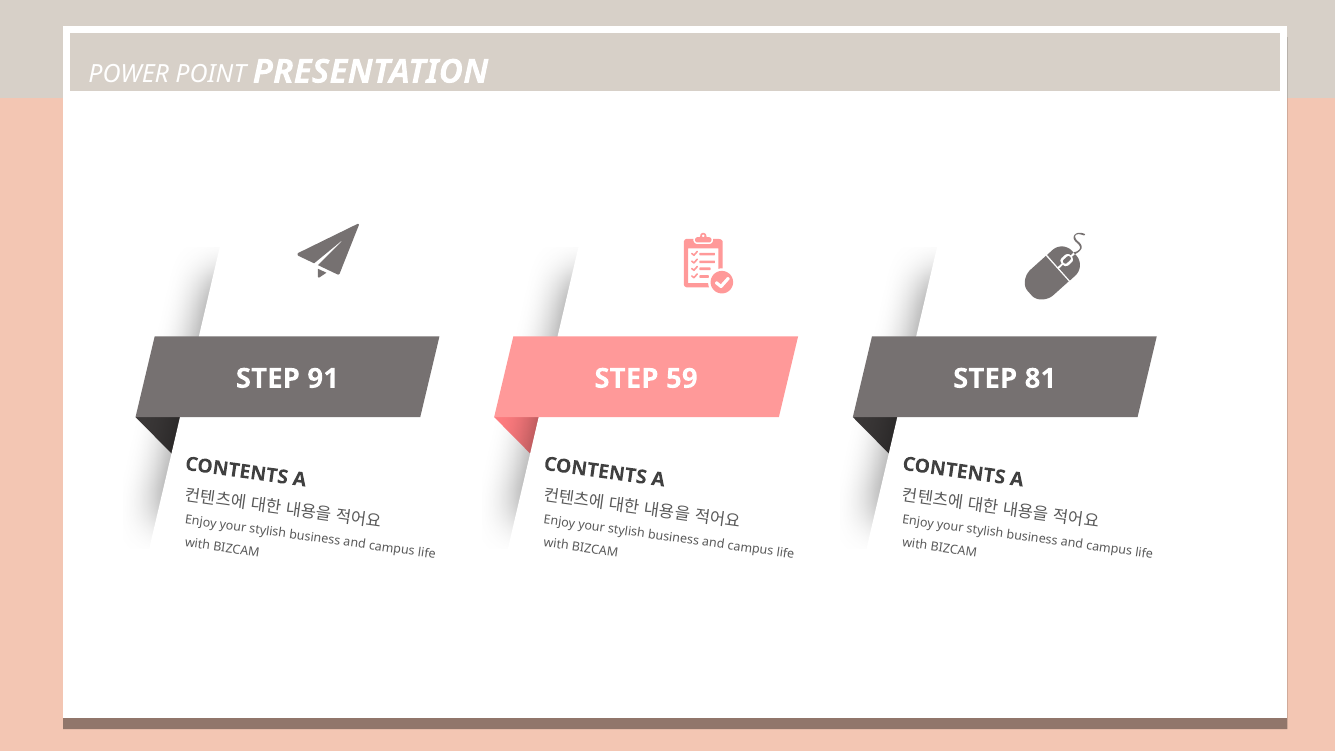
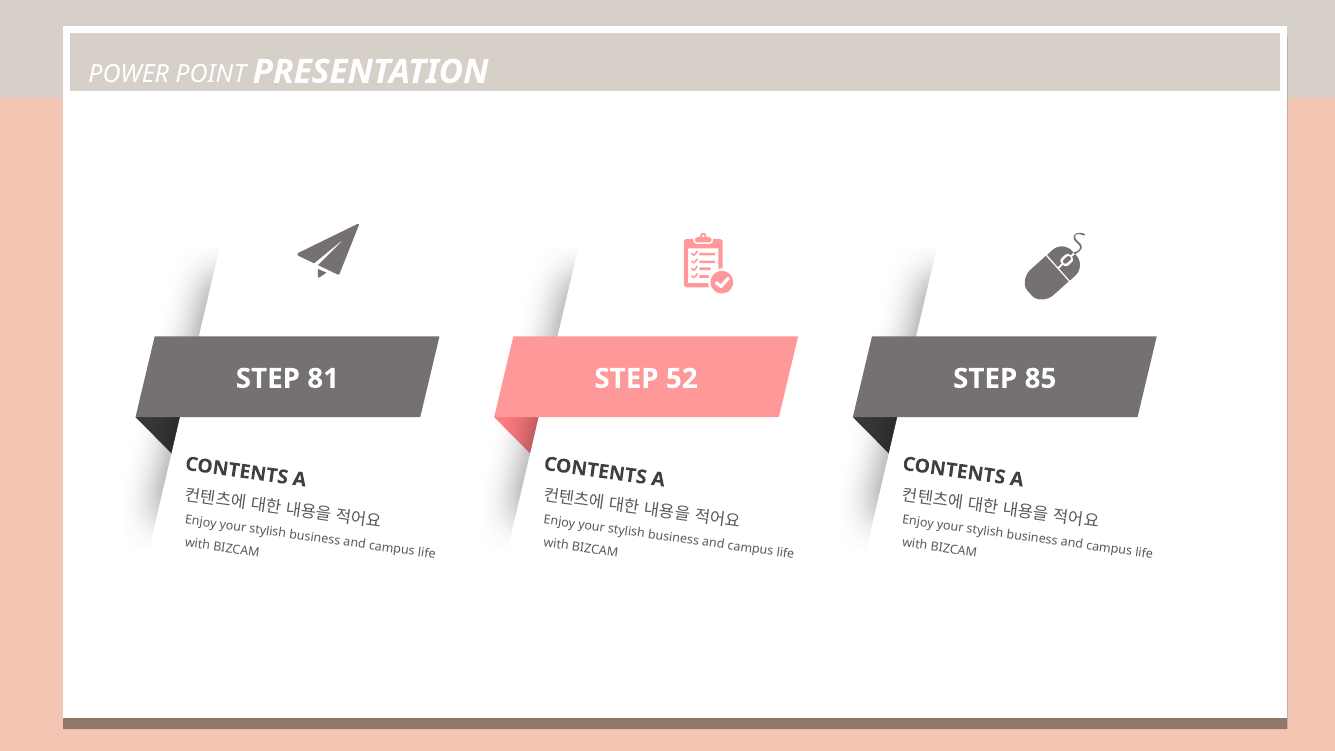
91: 91 -> 81 (323, 379)
59: 59 -> 52 (682, 379)
81: 81 -> 85 (1041, 379)
